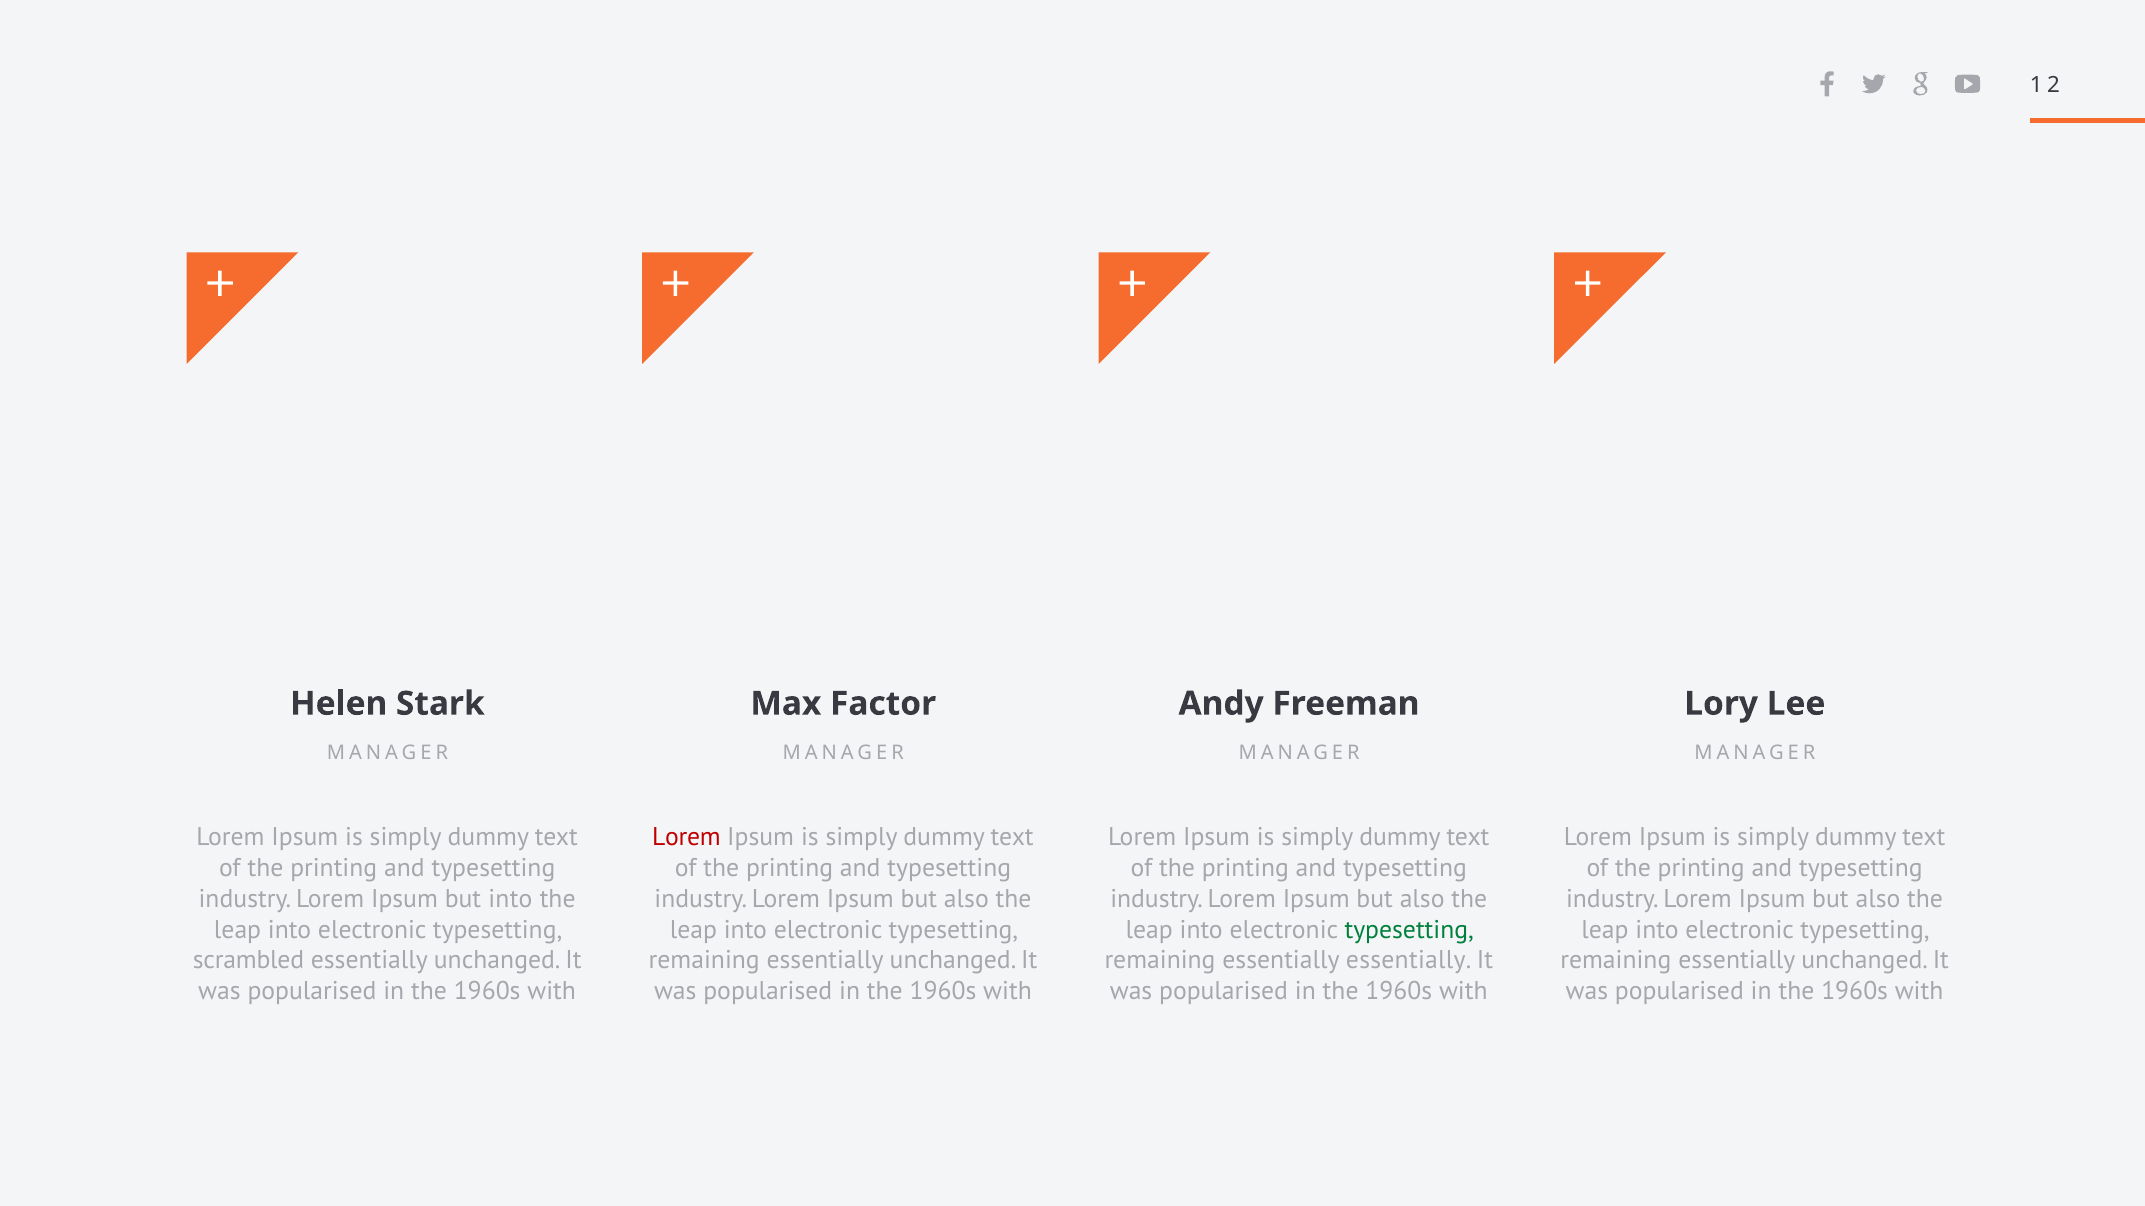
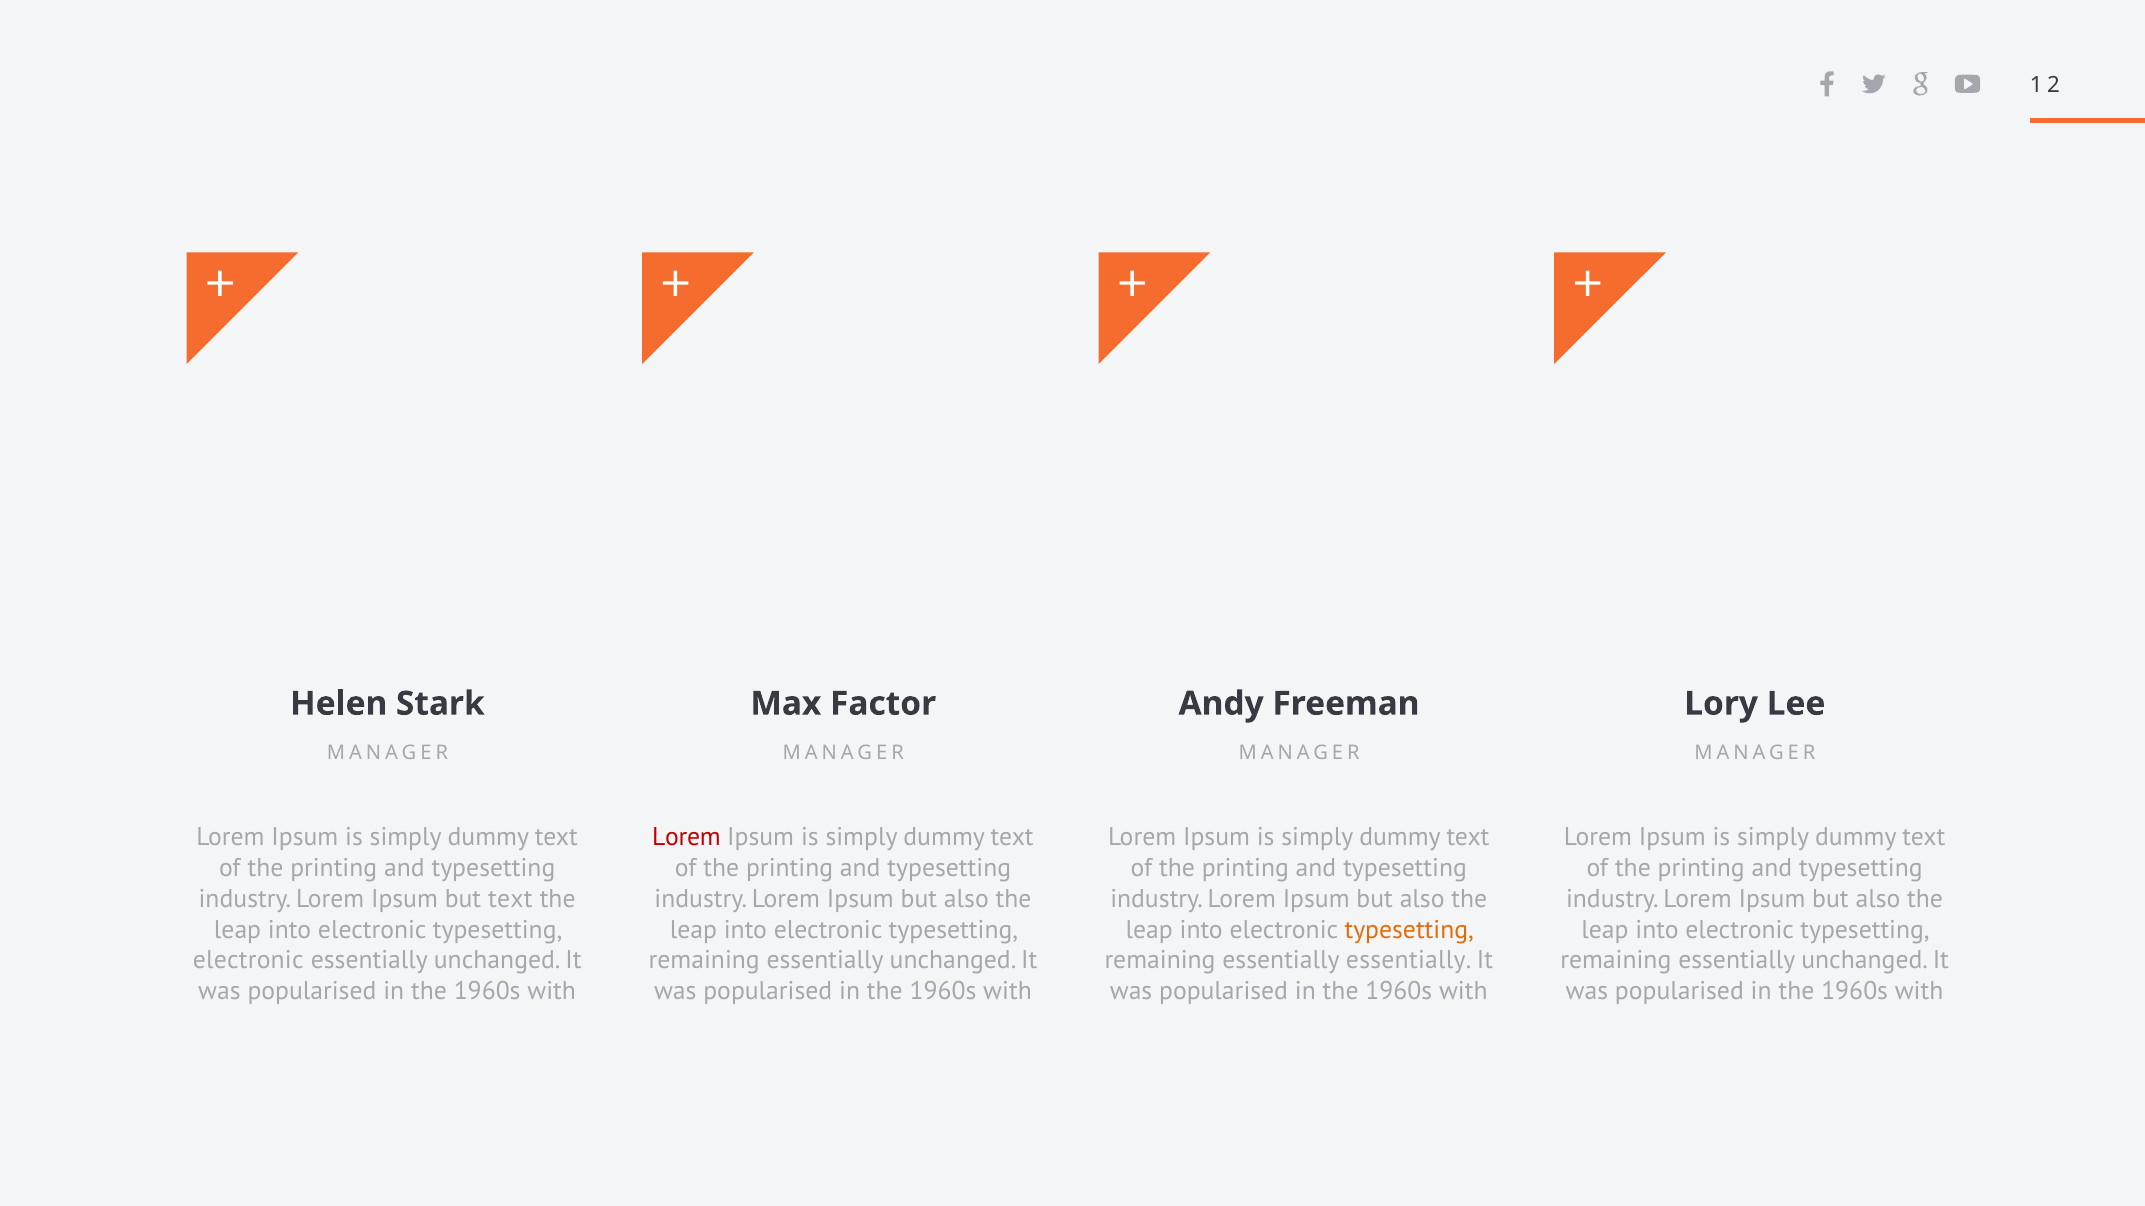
but into: into -> text (510, 899)
typesetting colour: green -> orange (1409, 930)
scrambled: scrambled -> electronic (248, 961)
